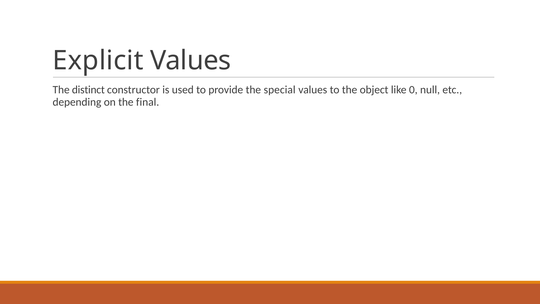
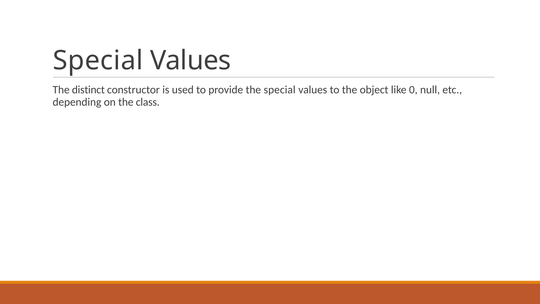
Explicit: Explicit -> Special (98, 60)
final: final -> class (148, 102)
